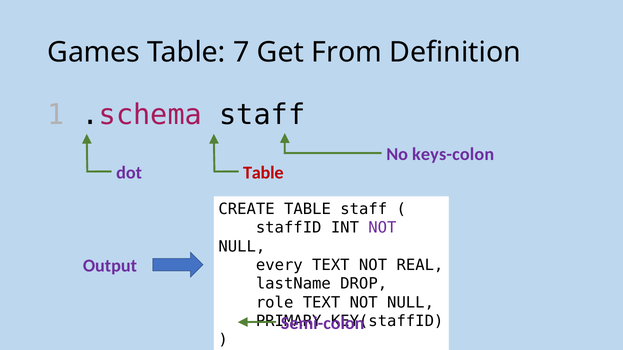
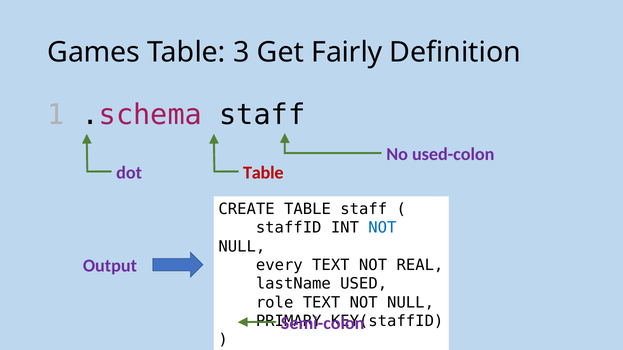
7: 7 -> 3 (241, 52)
From: From -> Fairly (347, 52)
keys-colon: keys-colon -> used-colon (453, 155)
NOT colour: purple -> blue (382, 228)
DROP: DROP -> USED (364, 284)
